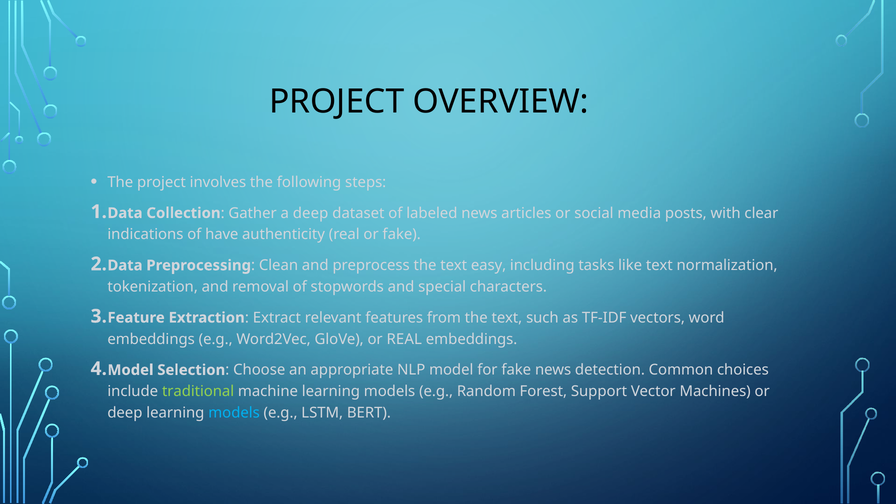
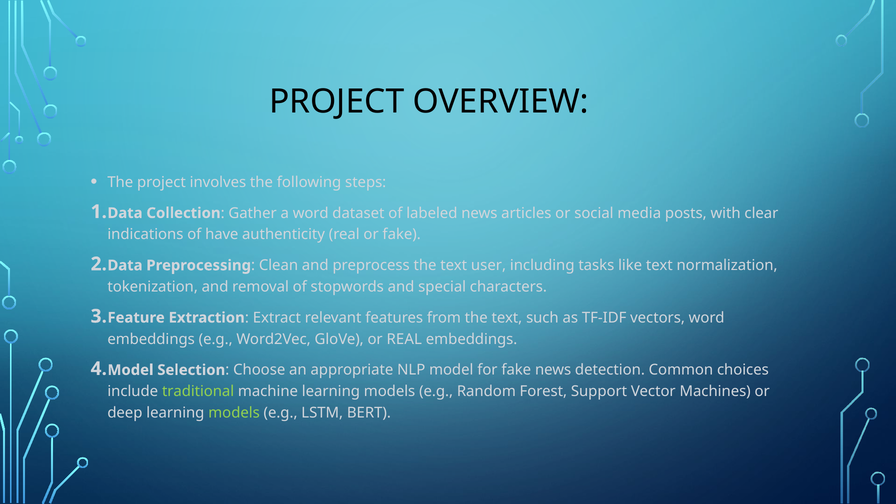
a deep: deep -> word (311, 213)
easy: easy -> user (488, 265)
models colour: light blue -> light green (234, 413)
